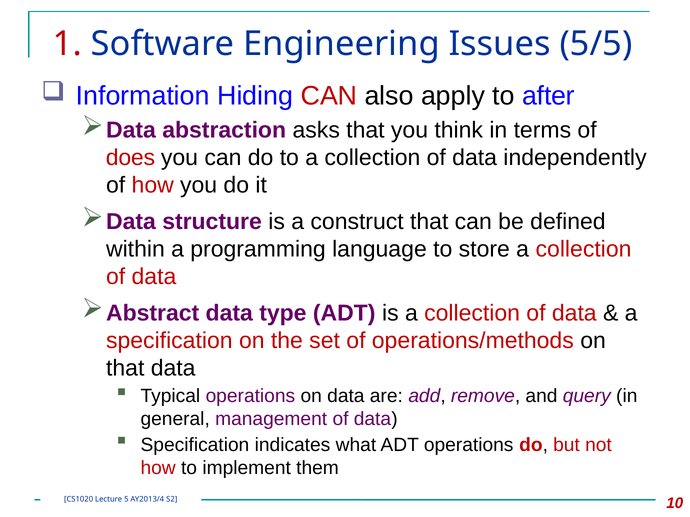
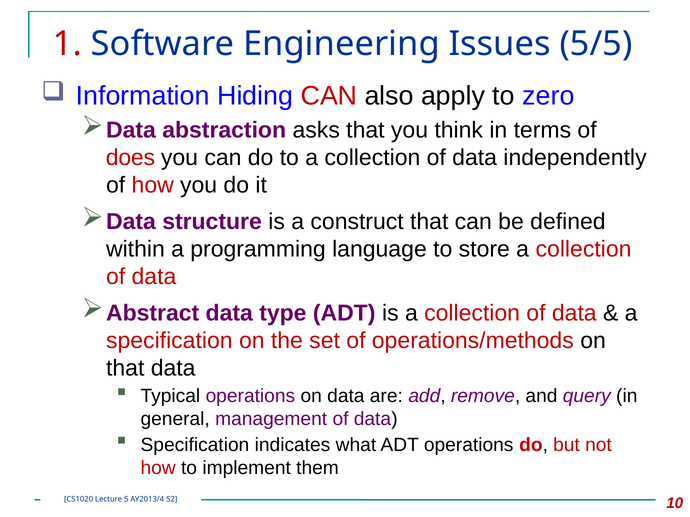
after: after -> zero (548, 96)
